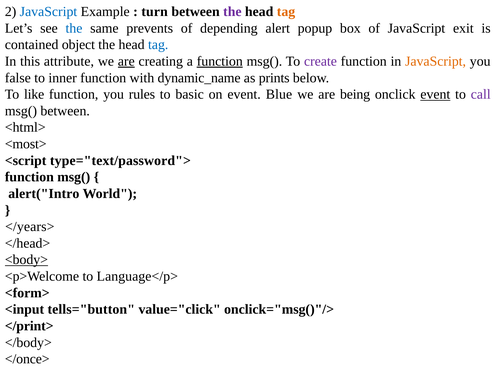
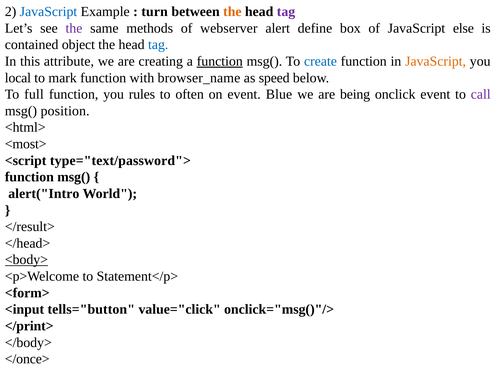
the colour: purple -> orange (232, 12)
tag colour: orange -> purple (286, 12)
the colour: blue -> purple (74, 28)
prevents: prevents -> methods (150, 28)
depending: depending -> webserver (229, 28)
popup: popup -> define (315, 28)
exit: exit -> else (463, 28)
are underline: present -> none (126, 61)
create colour: purple -> blue (320, 61)
false: false -> local (18, 78)
inner: inner -> mark (63, 78)
dynamic_name: dynamic_name -> browser_name (199, 78)
prints: prints -> speed (274, 78)
like: like -> full (34, 94)
basic: basic -> often (190, 94)
event underline: present -> none (435, 94)
msg( between: between -> position (65, 111)
</years>: </years> -> </result> (30, 227)
Language</p>: Language</p> -> Statement</p> (137, 276)
